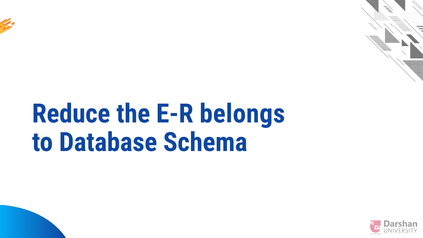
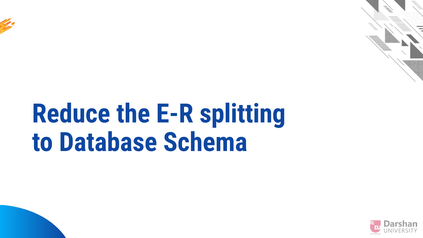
belongs: belongs -> splitting (243, 114)
